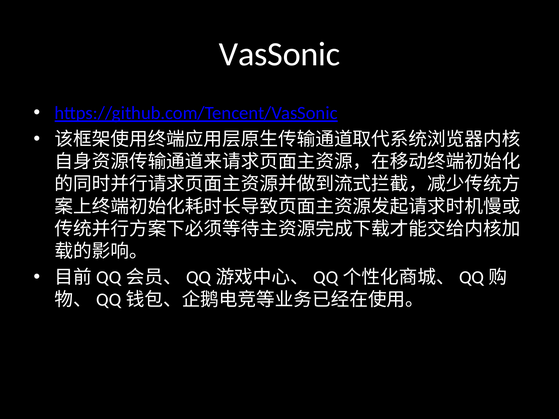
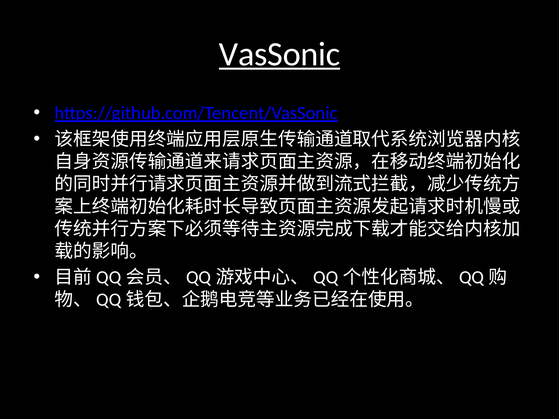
VasSonic underline: none -> present (280, 54)
